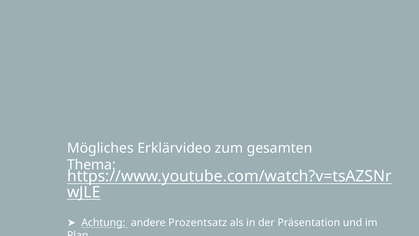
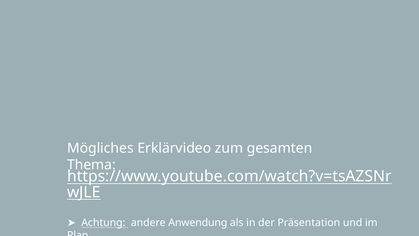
Prozentsatz: Prozentsatz -> Anwendung (198, 222)
